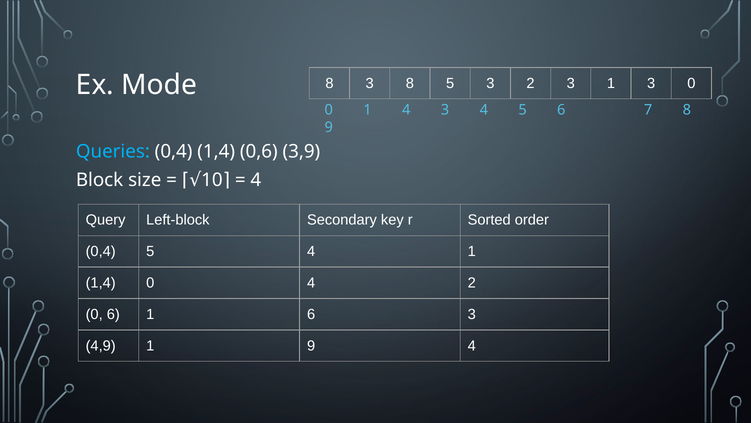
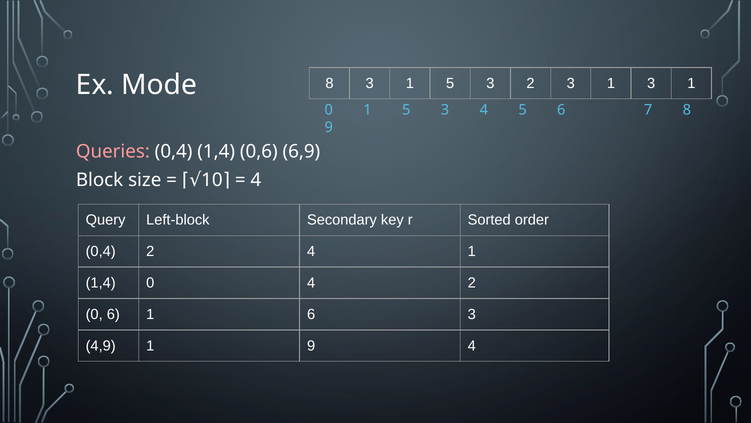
8 3 8: 8 -> 1 (410, 83)
1 3 0: 0 -> 1 (691, 83)
0 1 4: 4 -> 5 (406, 110)
Queries colour: light blue -> pink (113, 151)
3,9: 3,9 -> 6,9 (301, 151)
0,4 5: 5 -> 2 (150, 251)
